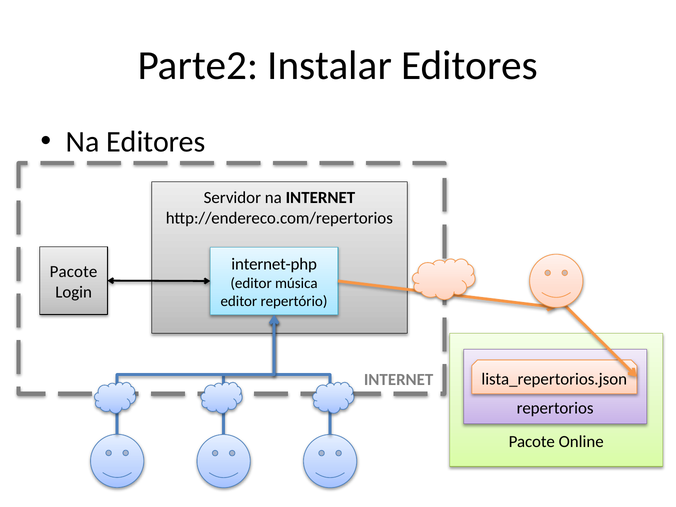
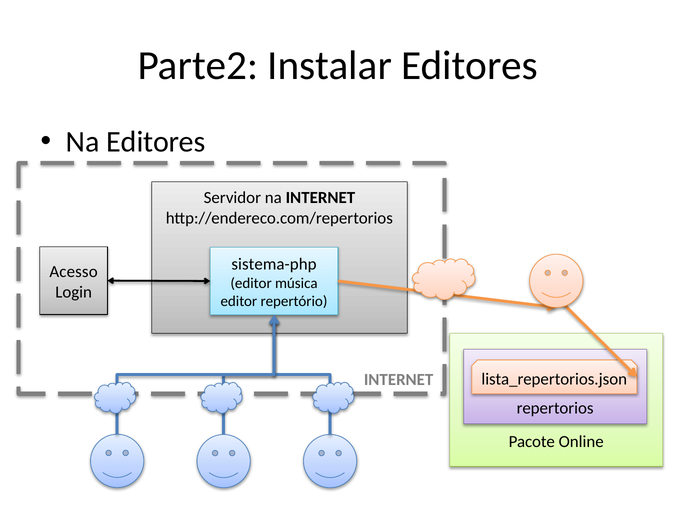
internet-php: internet-php -> sistema-php (274, 264)
Pacote: Pacote -> Acesso (74, 272)
